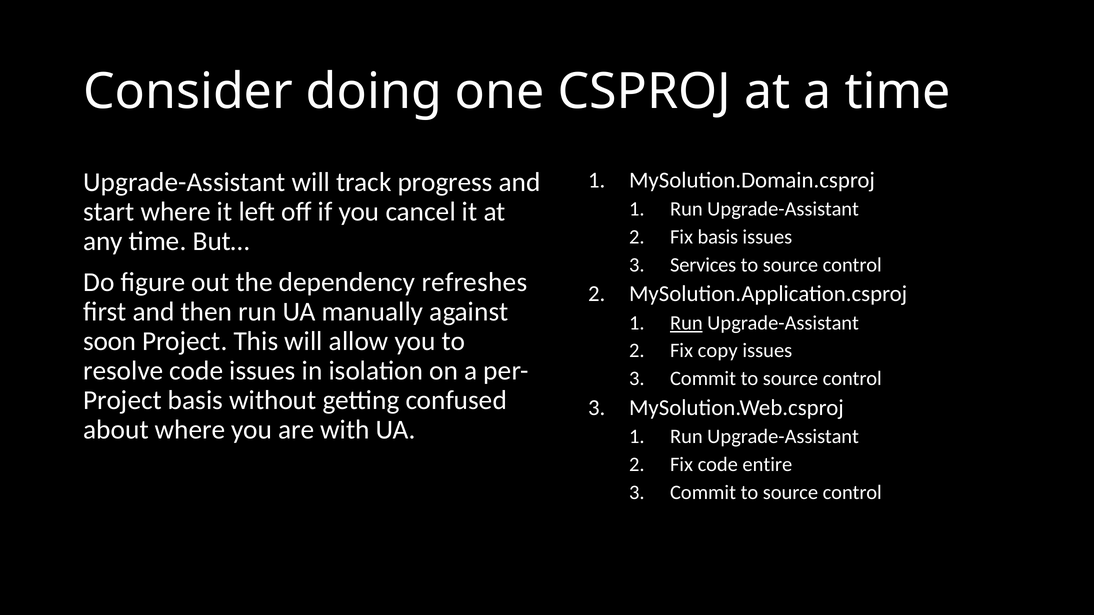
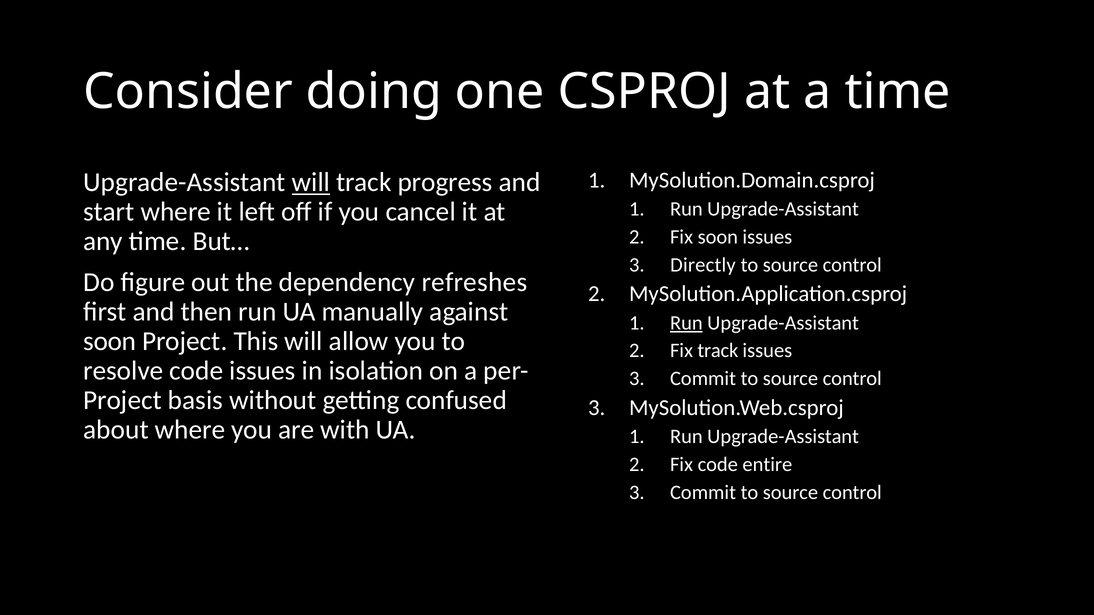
will underline: none -> present (311, 183)
Fix basis: basis -> soon (718, 237)
Services: Services -> Directly (703, 265)
Fix copy: copy -> track (718, 351)
